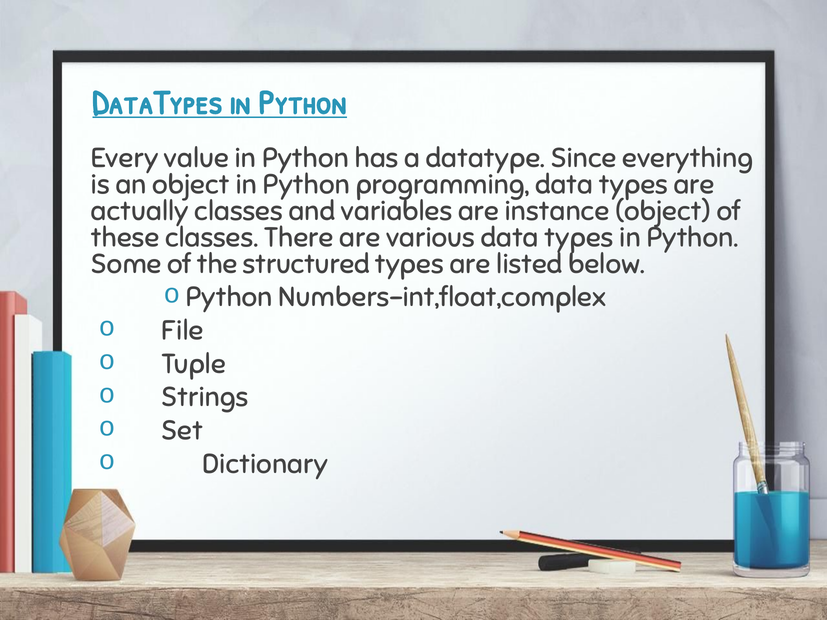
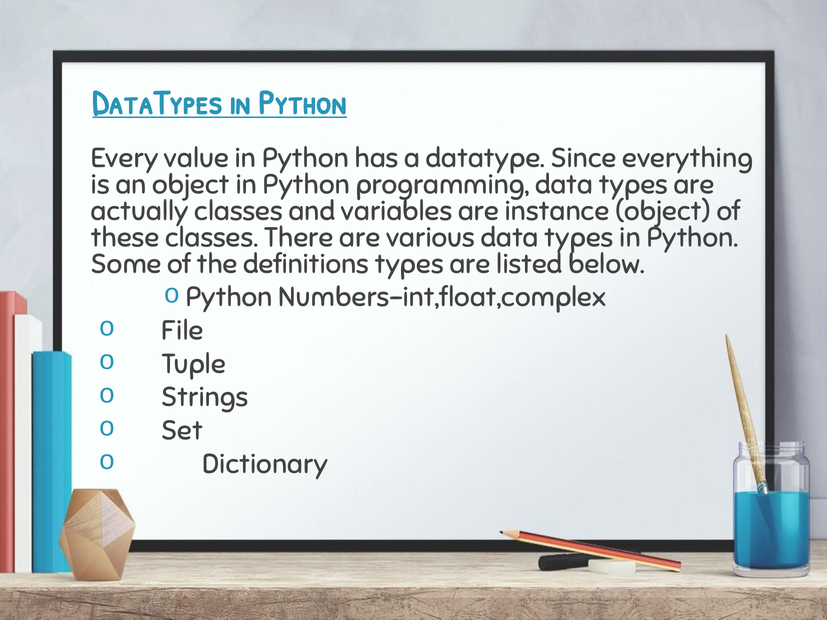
structured: structured -> definitions (306, 264)
